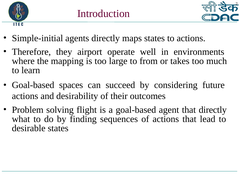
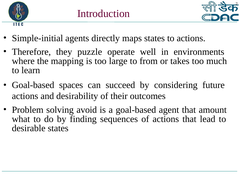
airport: airport -> puzzle (90, 52)
flight: flight -> avoid (87, 110)
that directly: directly -> amount (213, 110)
